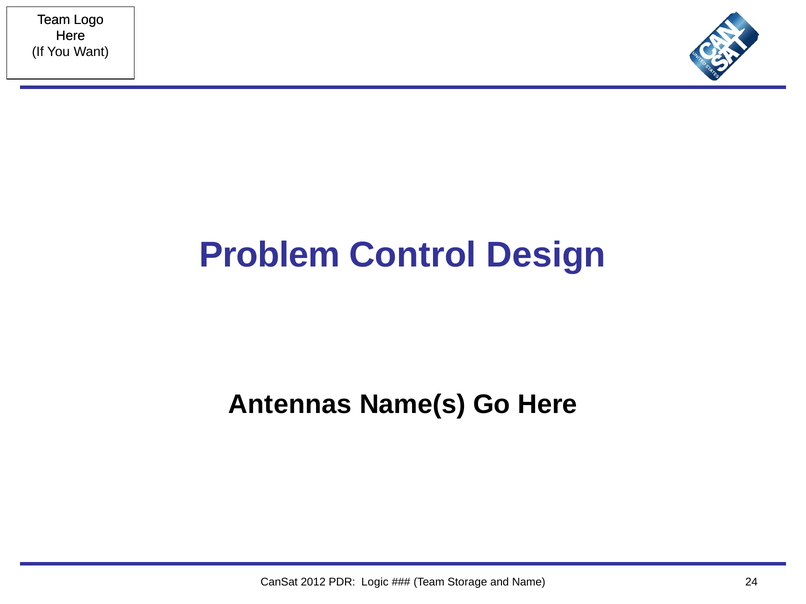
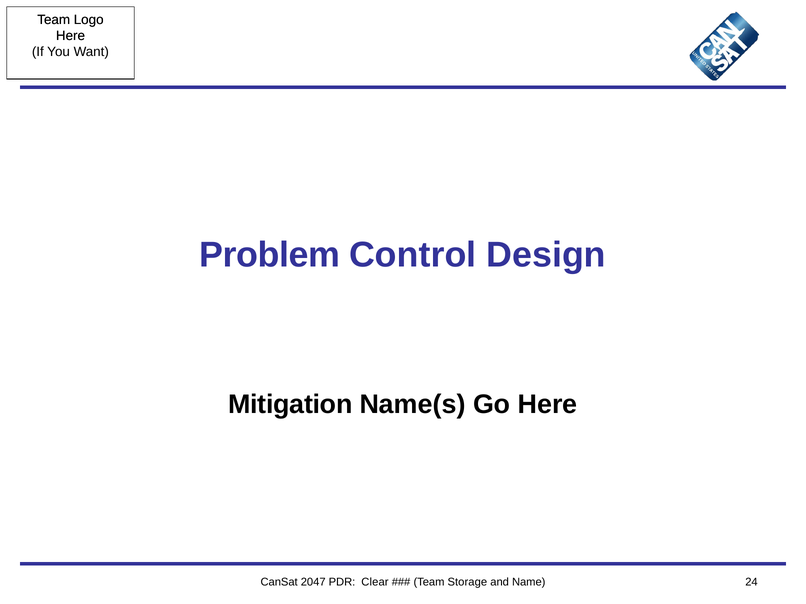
Antennas: Antennas -> Mitigation (290, 405)
2012: 2012 -> 2047 (313, 582)
Logic: Logic -> Clear (375, 582)
